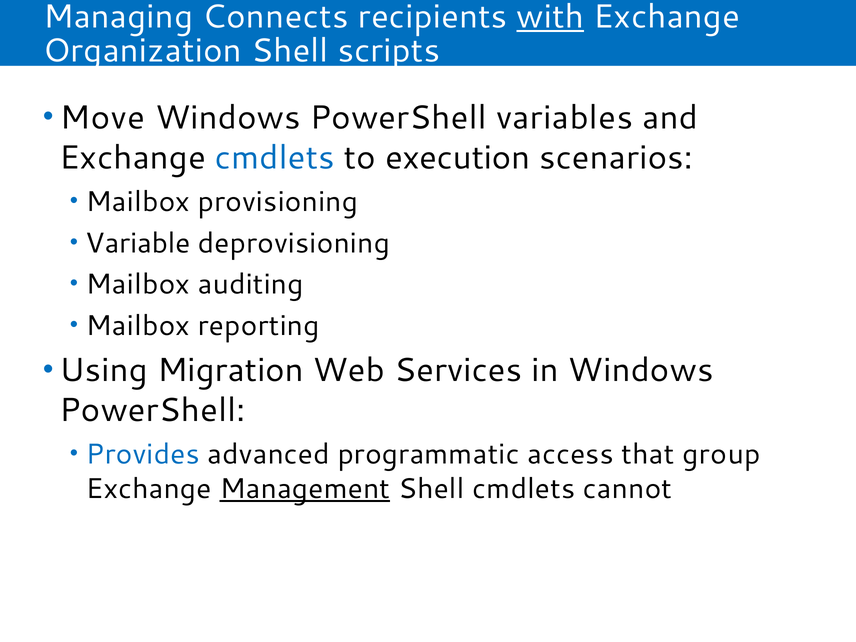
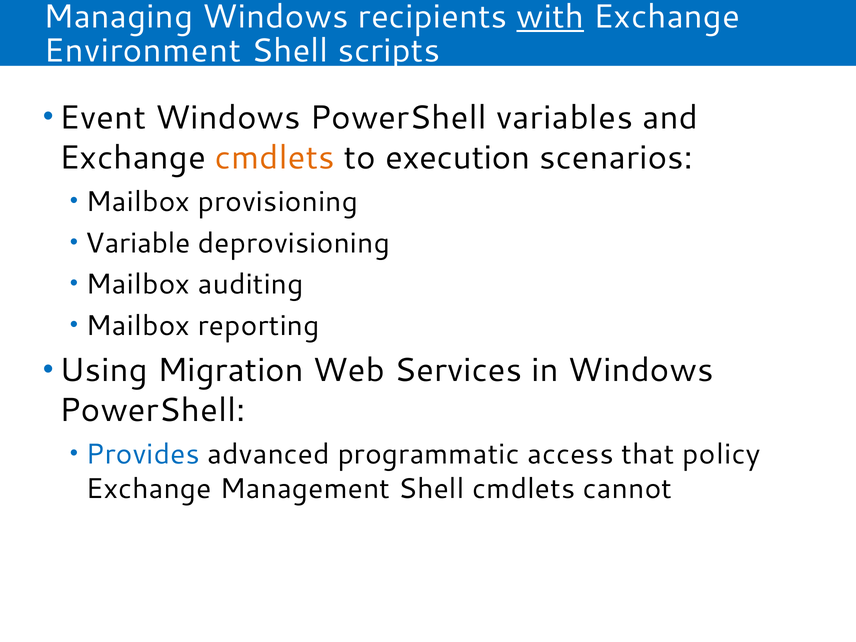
Managing Connects: Connects -> Windows (276, 17)
Organization: Organization -> Environment (142, 51)
Move: Move -> Event (103, 118)
cmdlets colour: blue -> orange (275, 158)
group: group -> policy (721, 454)
Management underline: present -> none (305, 489)
